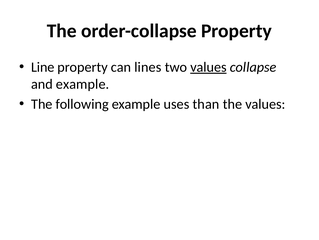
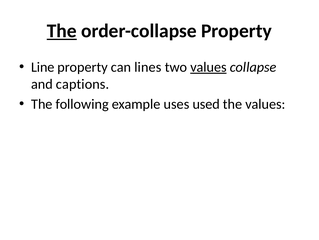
The underline: none -> present (62, 31)
and example: example -> captions (83, 84)
than: than -> used (206, 104)
